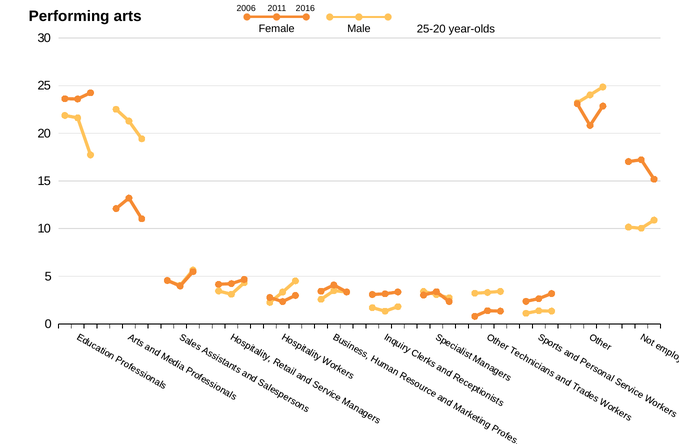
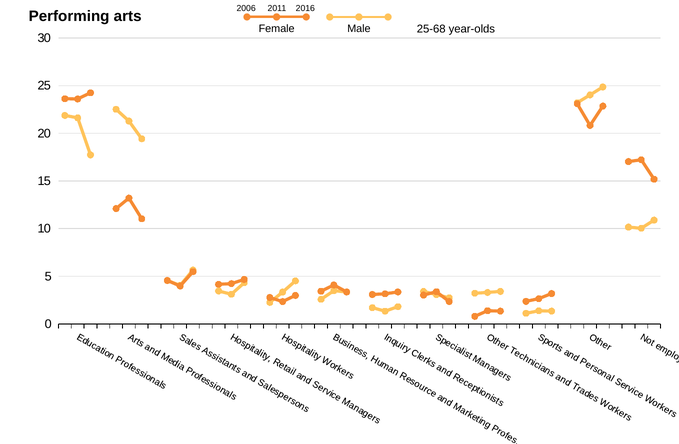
25-20: 25-20 -> 25-68 (431, 29)
